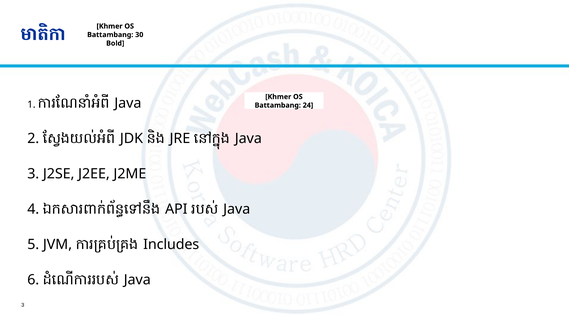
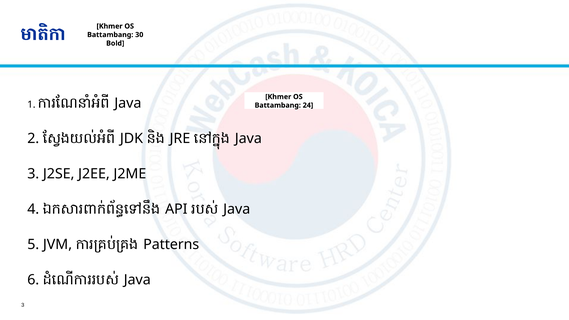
Includes: Includes -> Patterns (171, 245)
